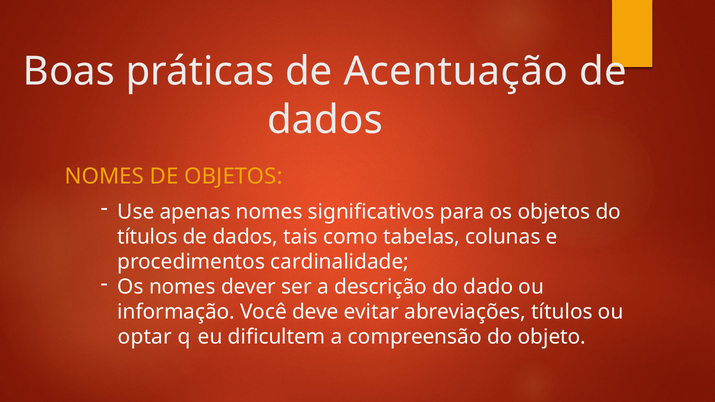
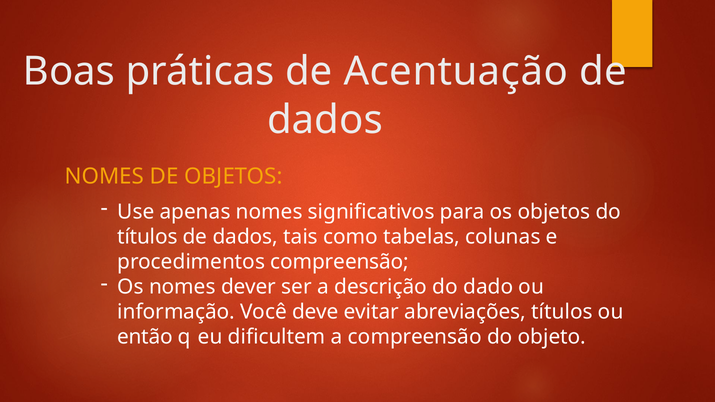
procedimentos cardinalidade: cardinalidade -> compreensão (340, 262)
optar: optar -> então (145, 337)
